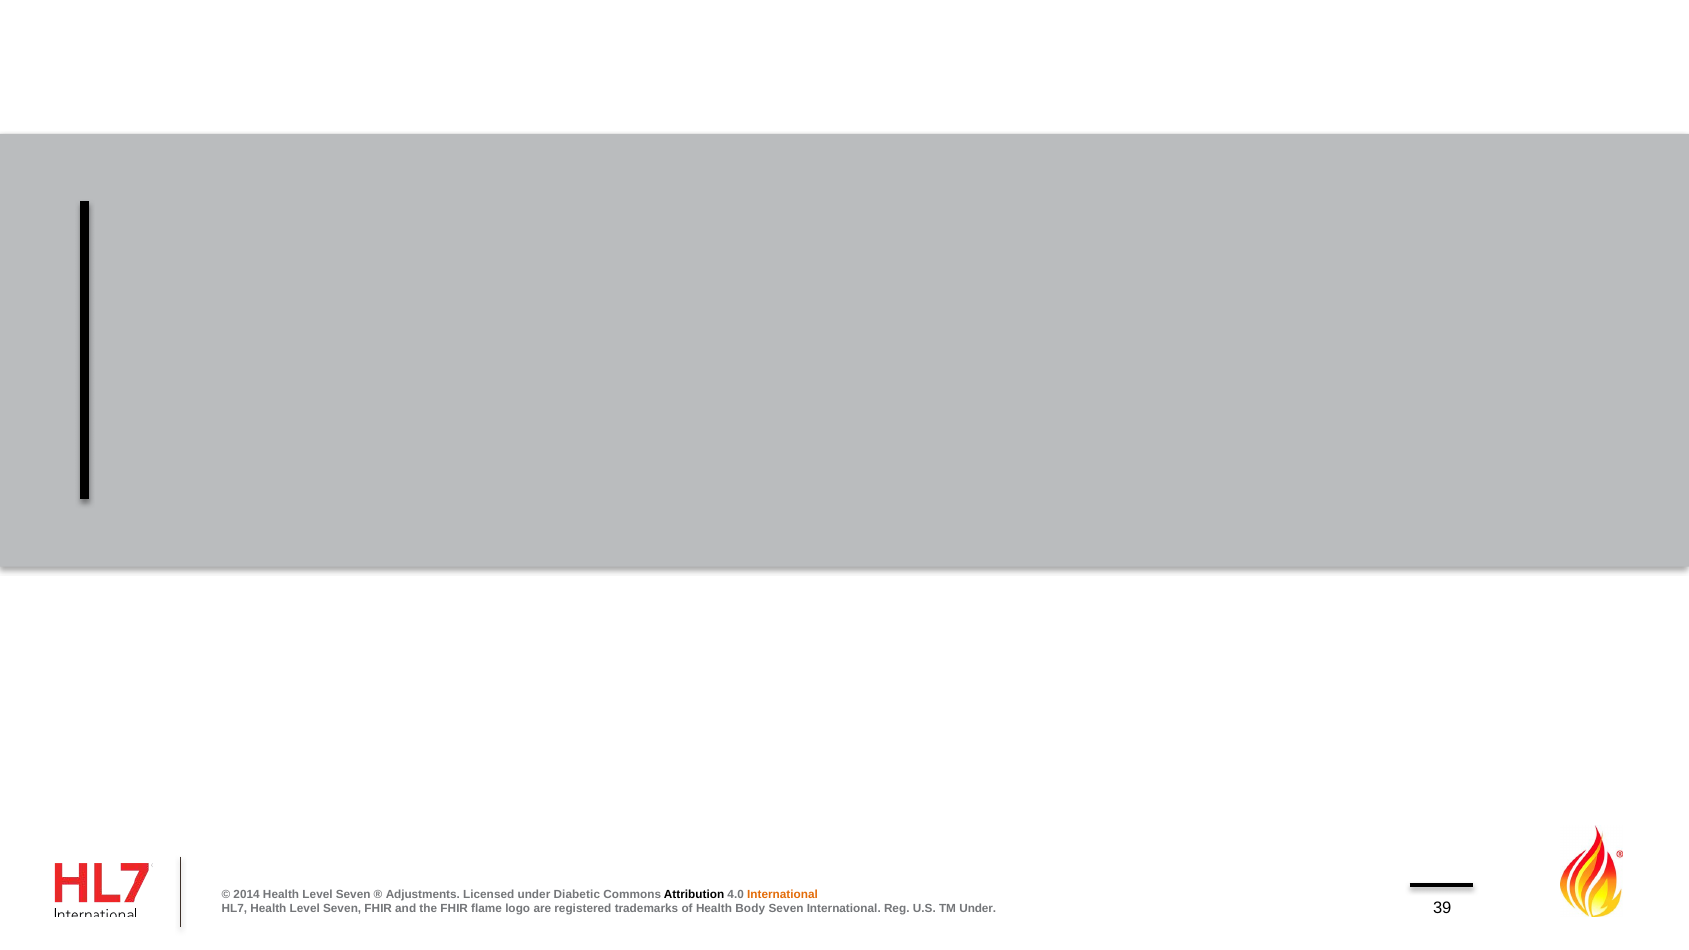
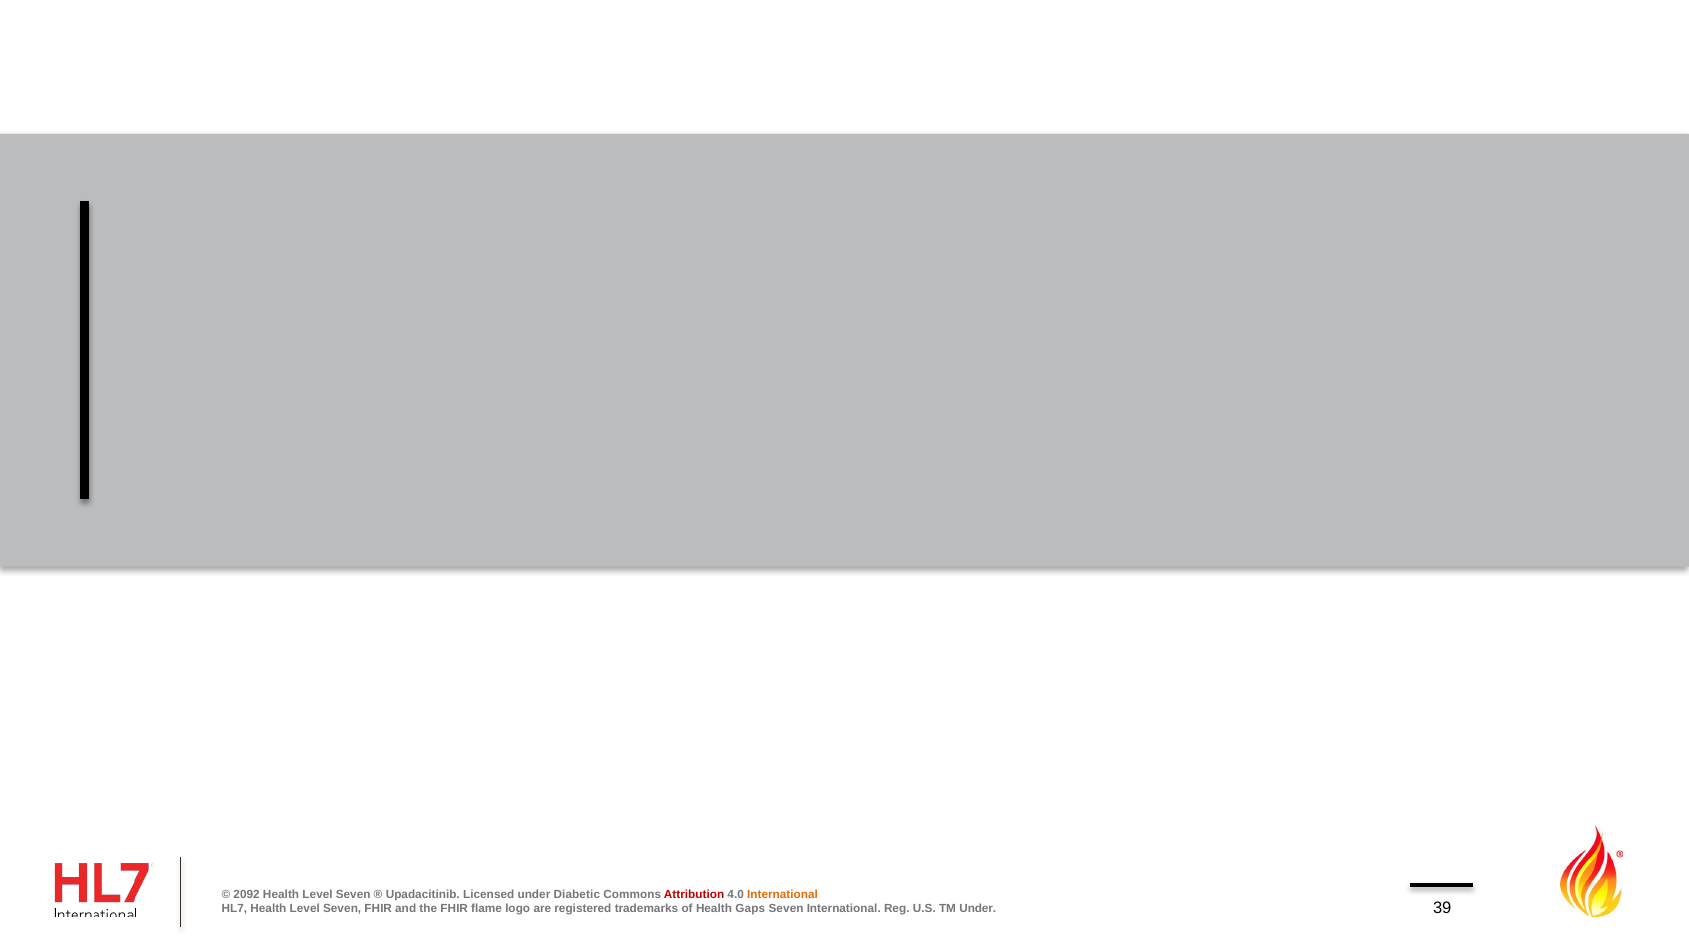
2014: 2014 -> 2092 (247, 894)
Adjustments: Adjustments -> Upadacitinib (423, 894)
Attribution colour: black -> red (694, 894)
Body: Body -> Gaps (750, 908)
